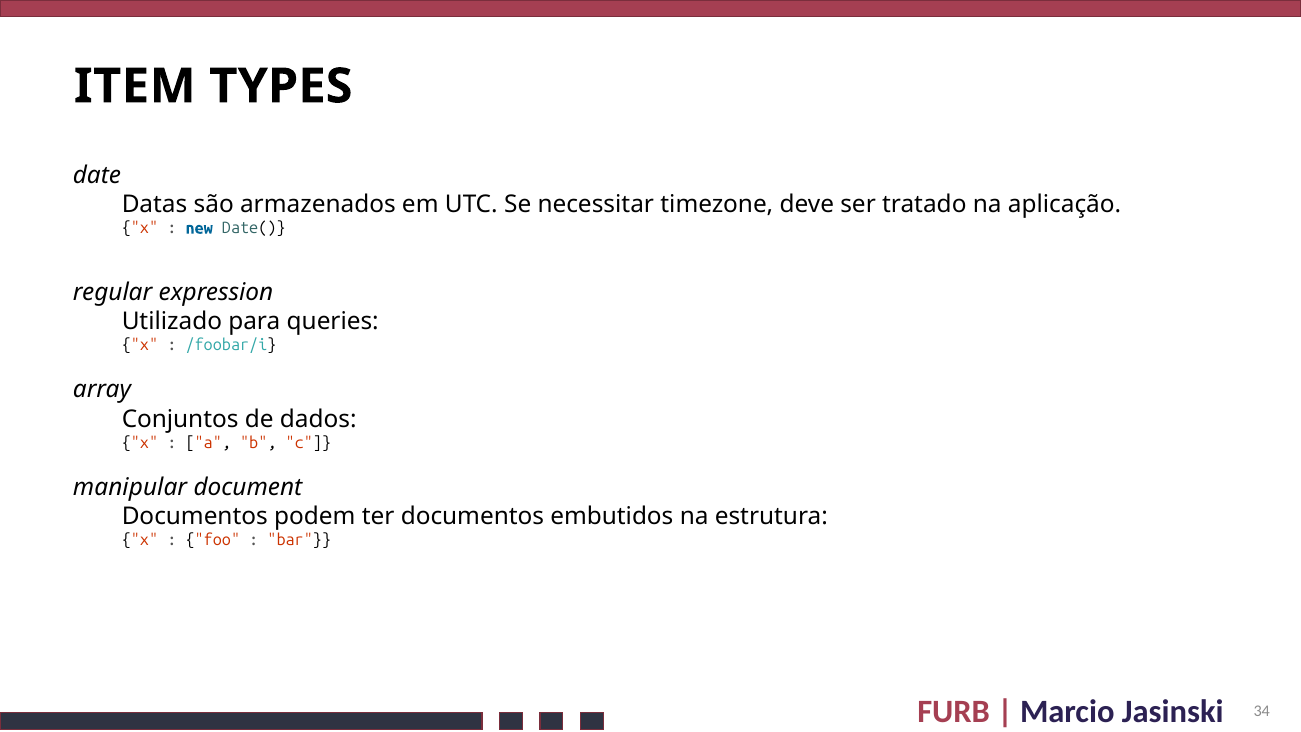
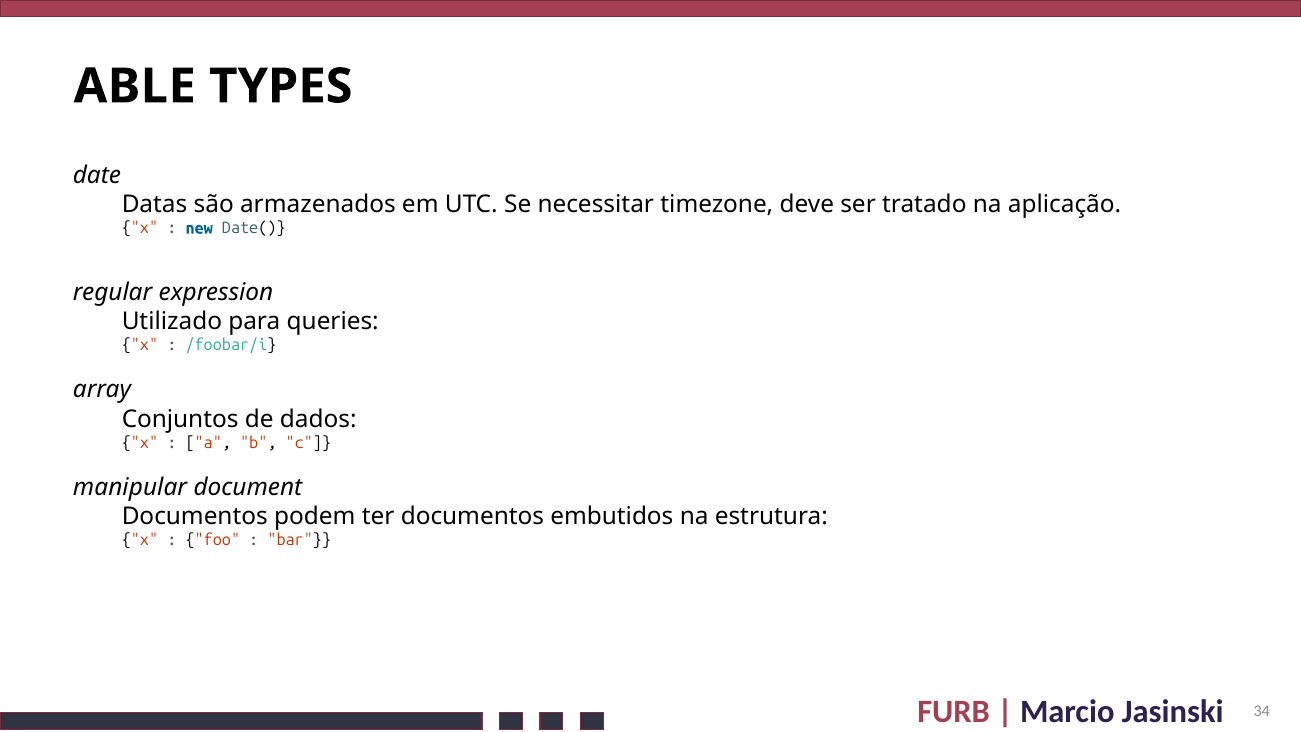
ITEM: ITEM -> ABLE (135, 86)
